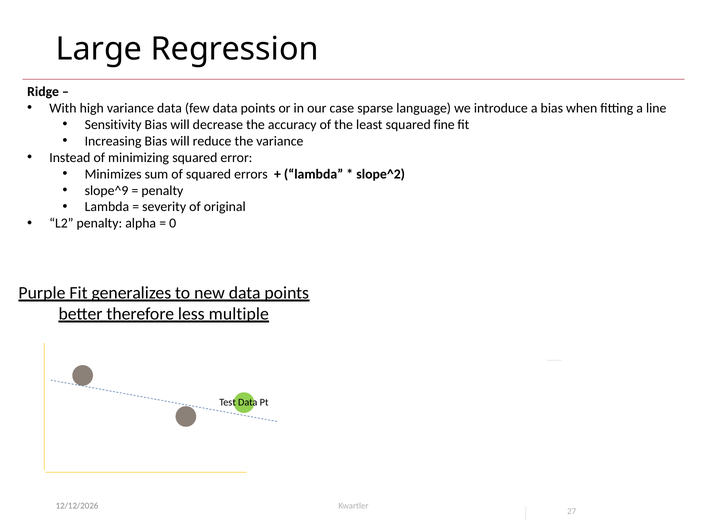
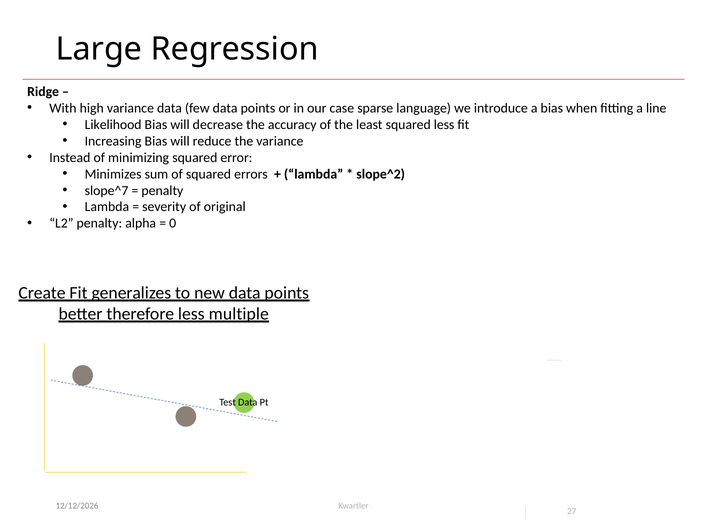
Sensitivity: Sensitivity -> Likelihood (113, 125)
squared fine: fine -> less (444, 125)
slope^9: slope^9 -> slope^7 (107, 191)
Purple: Purple -> Create (42, 293)
